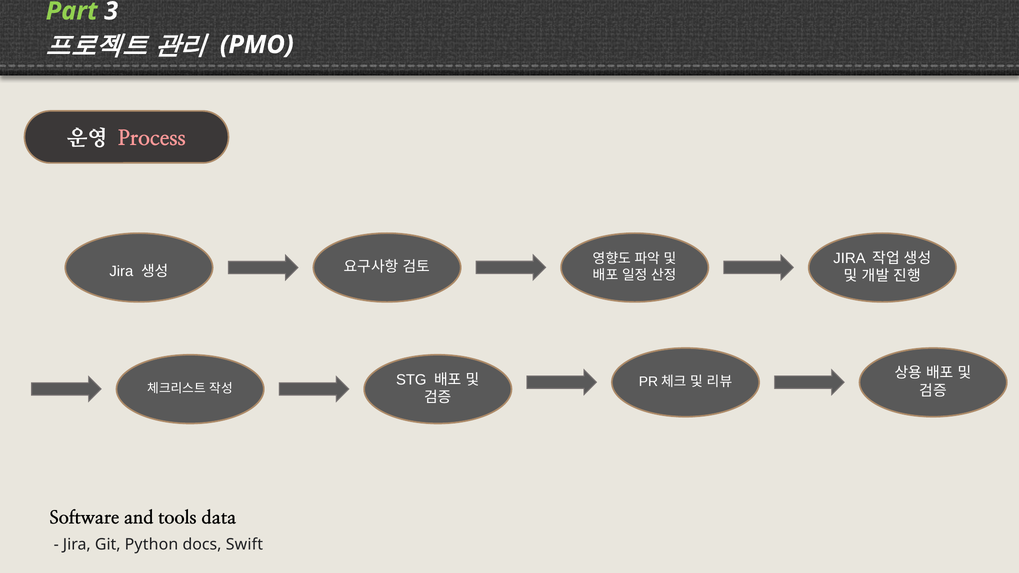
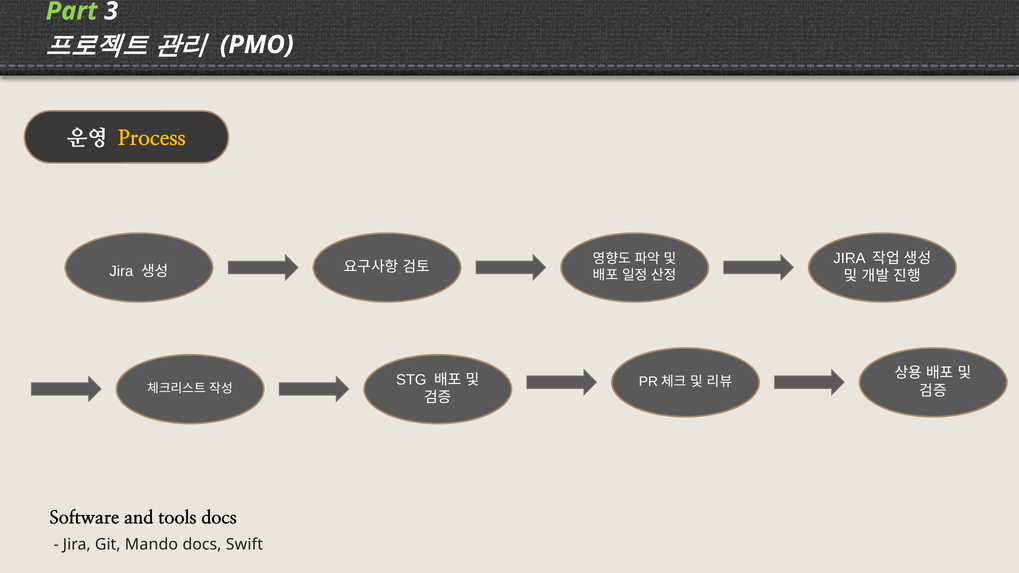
Process colour: pink -> yellow (152, 138)
tools data: data -> docs (219, 518)
Python: Python -> Mando (151, 545)
